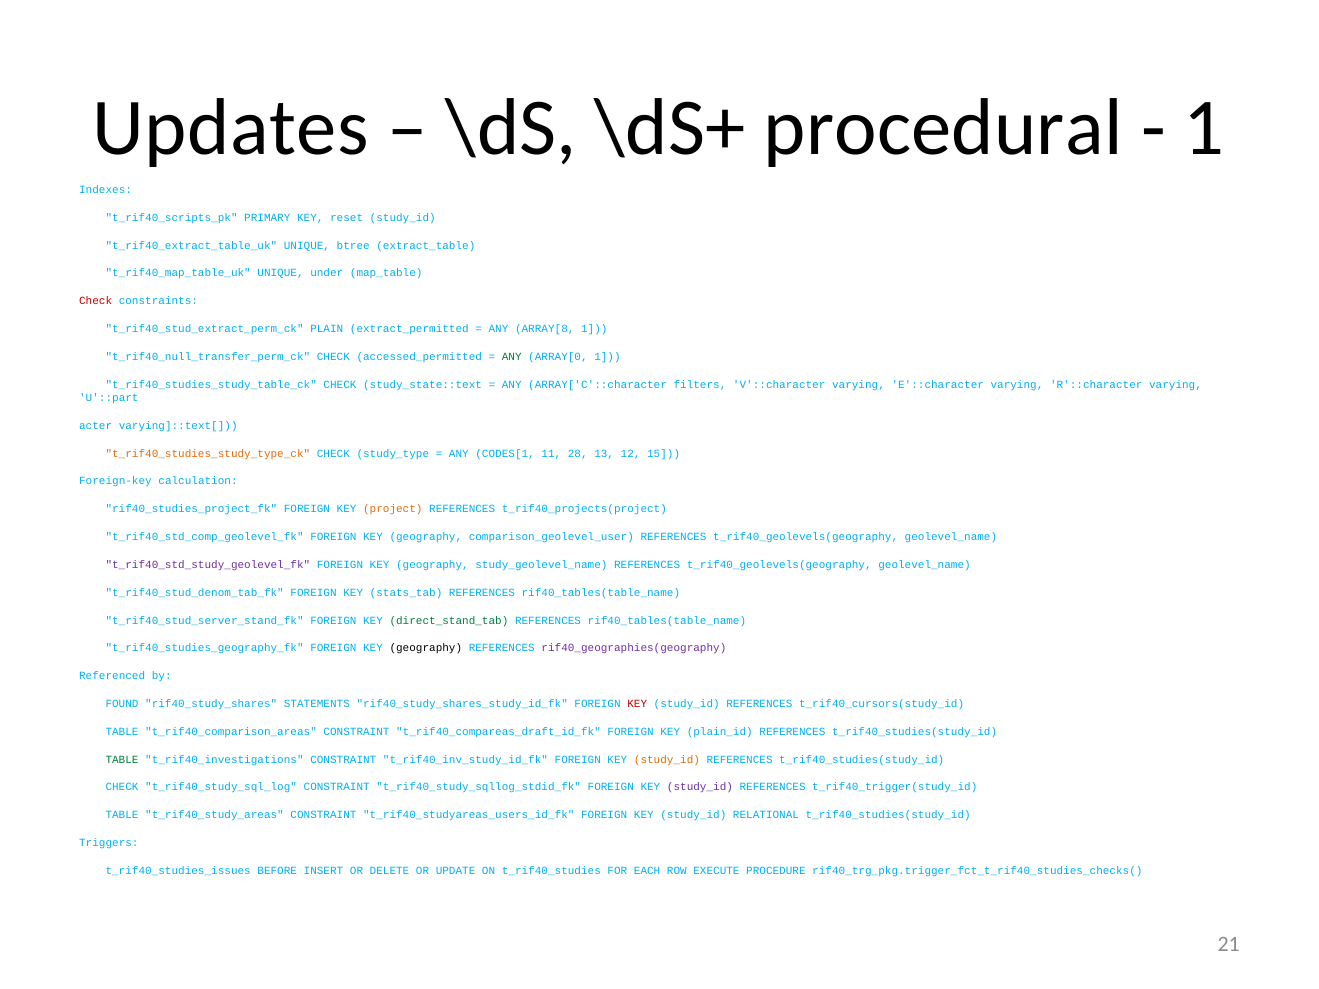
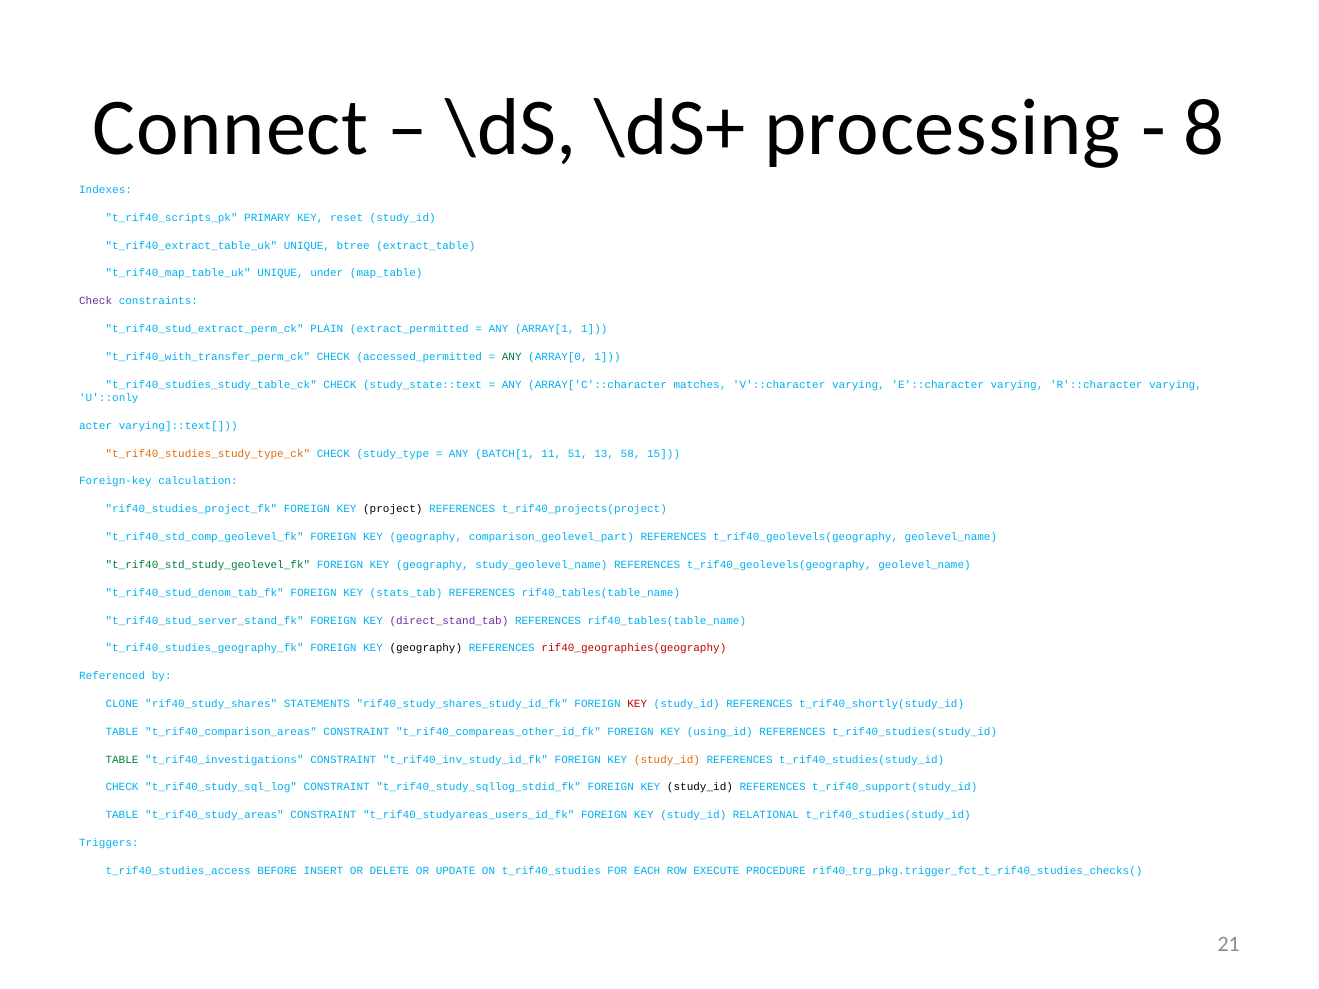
Updates: Updates -> Connect (231, 128)
procedural: procedural -> processing (943, 128)
1: 1 -> 8 (1204, 128)
Check colour: red -> purple (96, 301)
ARRAY[8: ARRAY[8 -> ARRAY[1 (545, 329)
t_rif40_null_transfer_perm_ck: t_rif40_null_transfer_perm_ck -> t_rif40_with_transfer_perm_ck (208, 357)
filters: filters -> matches (700, 385)
U'::part: U'::part -> U'::only (109, 398)
CODES[1: CODES[1 -> BATCH[1 (505, 454)
28: 28 -> 51 (578, 454)
12: 12 -> 58 (631, 454)
project colour: orange -> black (393, 509)
comparison_geolevel_user: comparison_geolevel_user -> comparison_geolevel_part (551, 537)
t_rif40_std_study_geolevel_fk colour: purple -> green (208, 565)
direct_stand_tab colour: green -> purple (449, 621)
rif40_geographies(geography colour: purple -> red (634, 648)
FOUND: FOUND -> CLONE (122, 704)
t_rif40_cursors(study_id: t_rif40_cursors(study_id -> t_rif40_shortly(study_id (882, 704)
t_rif40_compareas_draft_id_fk: t_rif40_compareas_draft_id_fk -> t_rif40_compareas_other_id_fk (499, 732)
plain_id: plain_id -> using_id (720, 732)
study_id colour: purple -> black (700, 788)
t_rif40_trigger(study_id: t_rif40_trigger(study_id -> t_rif40_support(study_id (895, 788)
t_rif40_studies_issues: t_rif40_studies_issues -> t_rif40_studies_access (178, 871)
